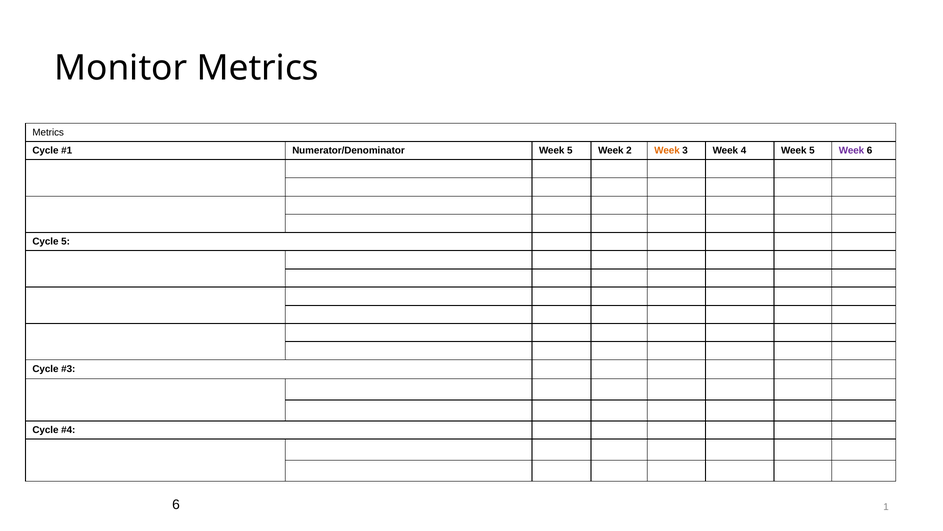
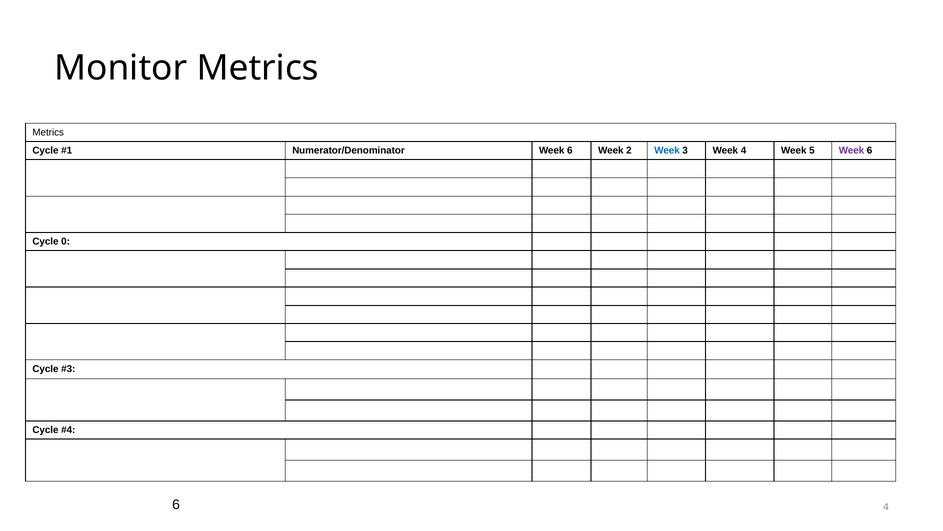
Numerator/Denominator Week 5: 5 -> 6 (570, 150)
Week colour: orange -> blue (667, 150)
Cycle 5: 5 -> 0 (66, 241)
6 1: 1 -> 4 (886, 506)
